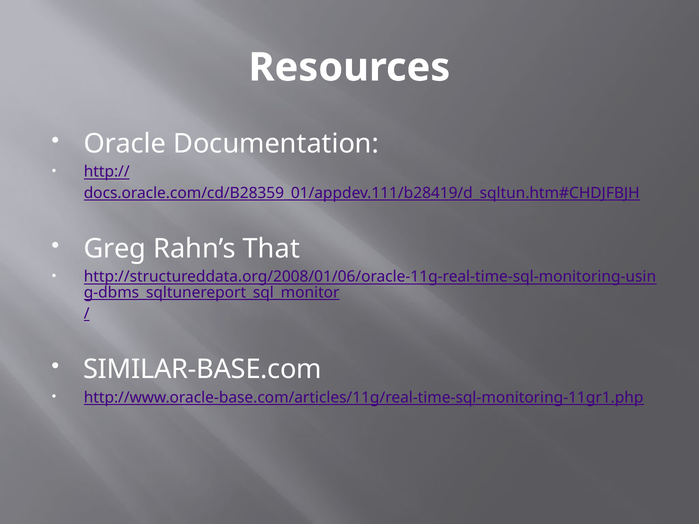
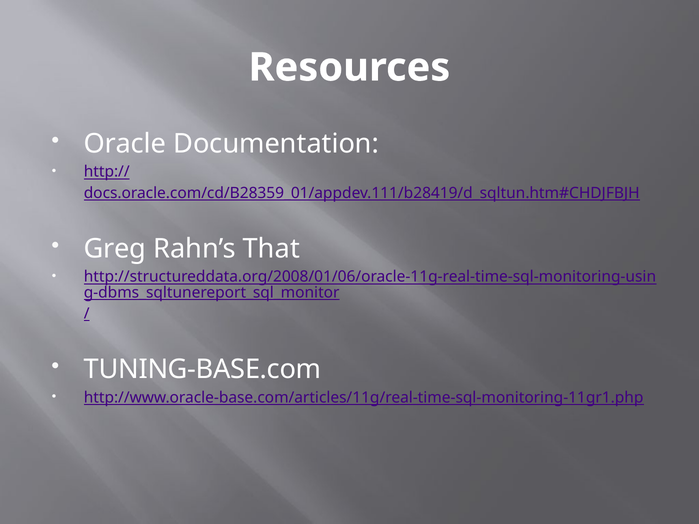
SIMILAR-BASE.com: SIMILAR-BASE.com -> TUNING-BASE.com (203, 370)
